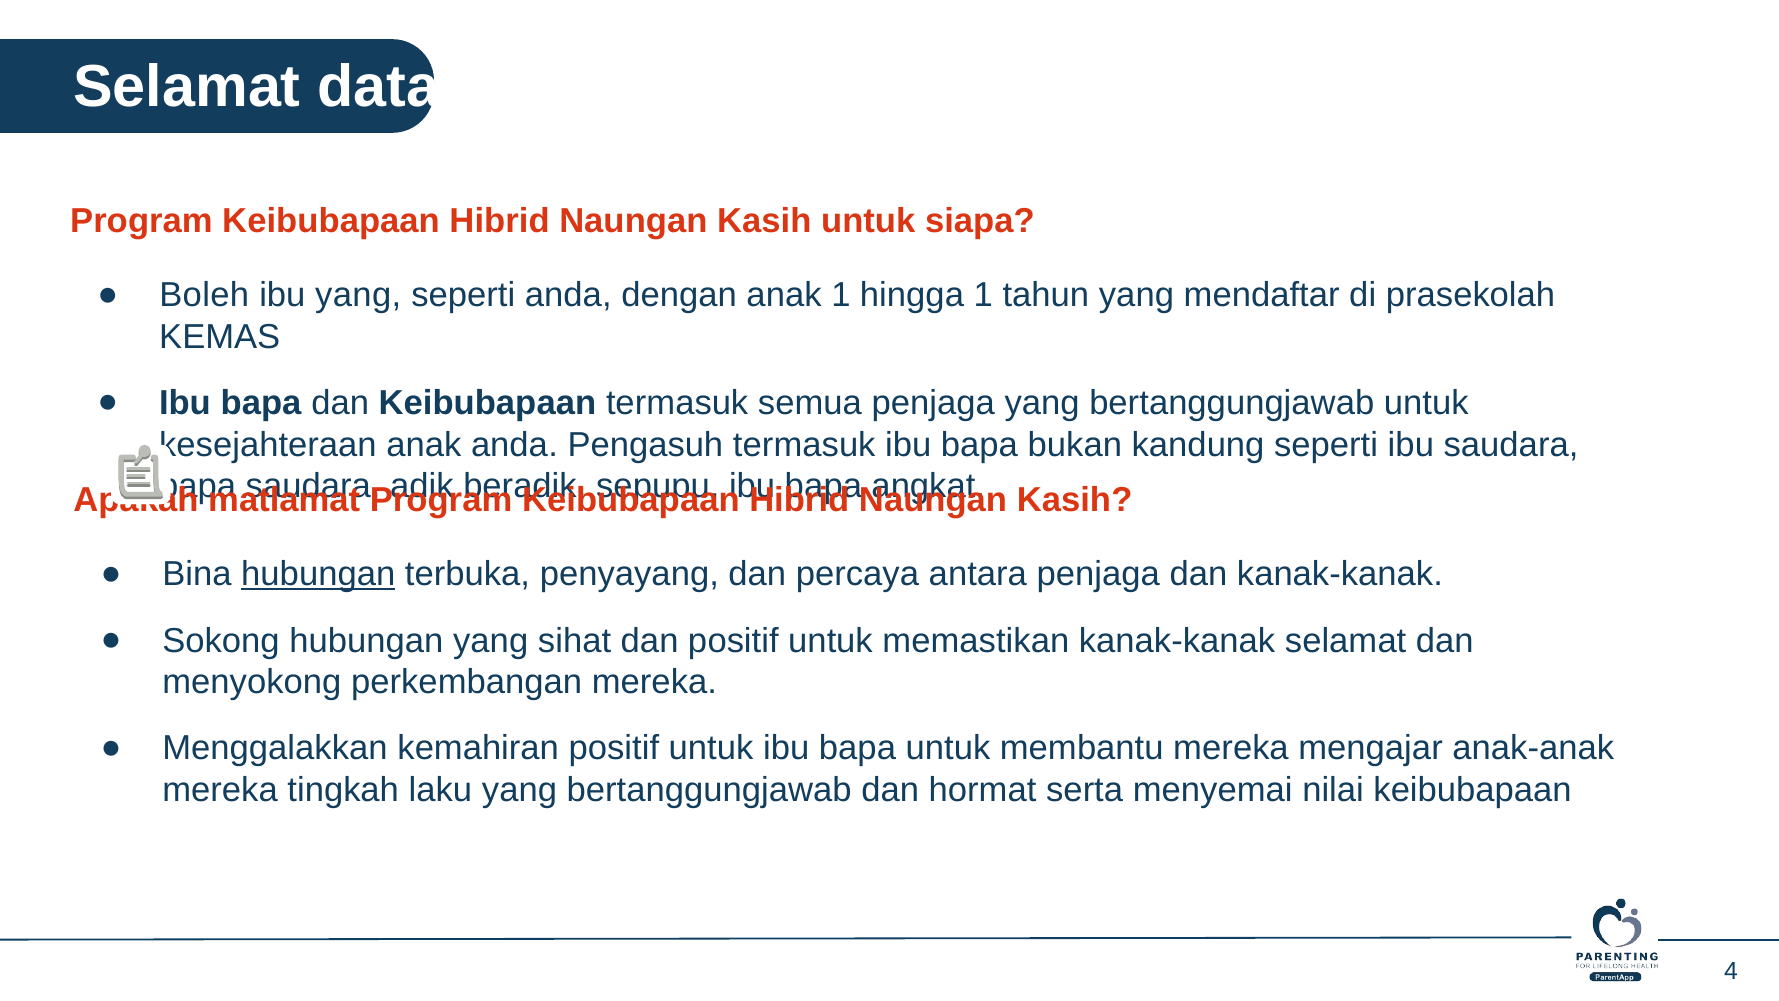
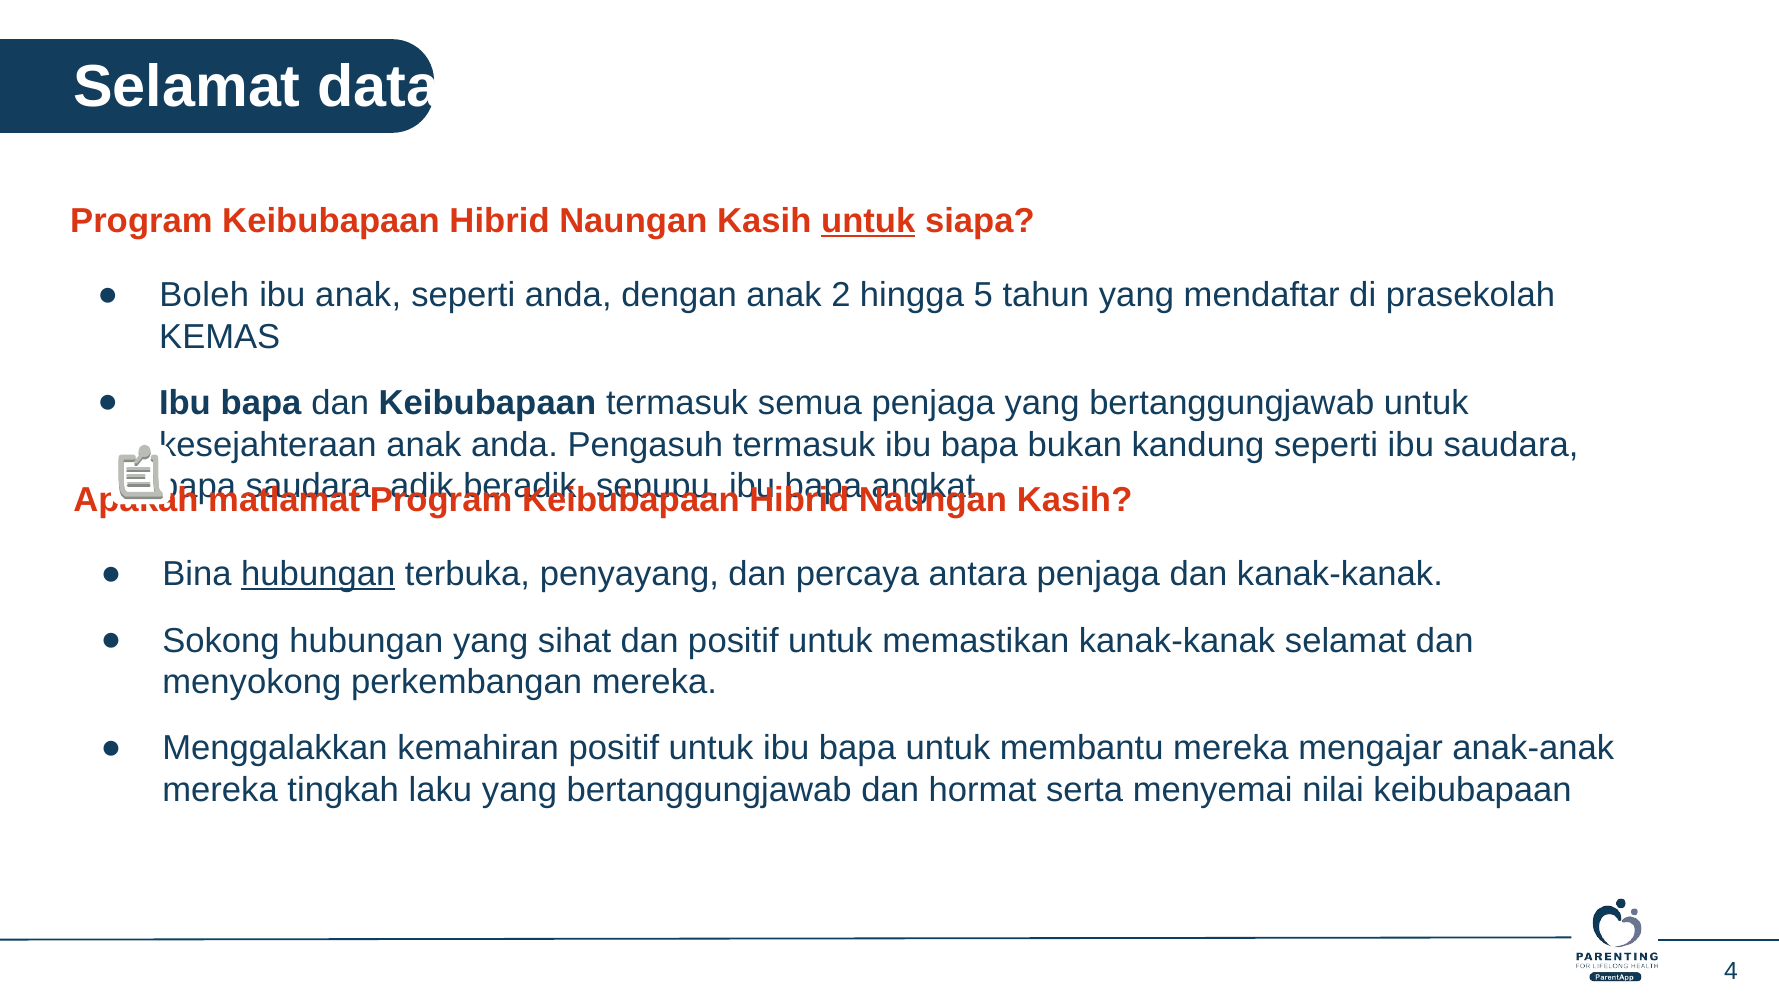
untuk underline: none -> present (868, 221)
ibu yang: yang -> anak (358, 295)
anak 1: 1 -> 2 (841, 295)
hingga 1: 1 -> 5 (983, 295)
